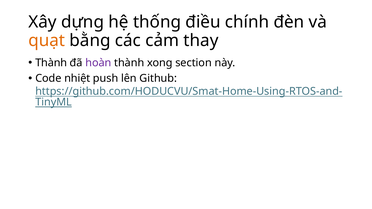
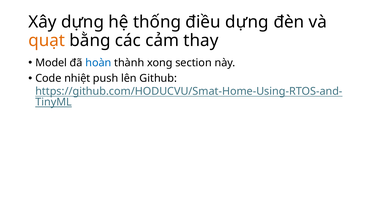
điều chính: chính -> dựng (247, 22)
Thành: Thành -> Model (51, 63)
hoàn colour: purple -> blue (98, 63)
